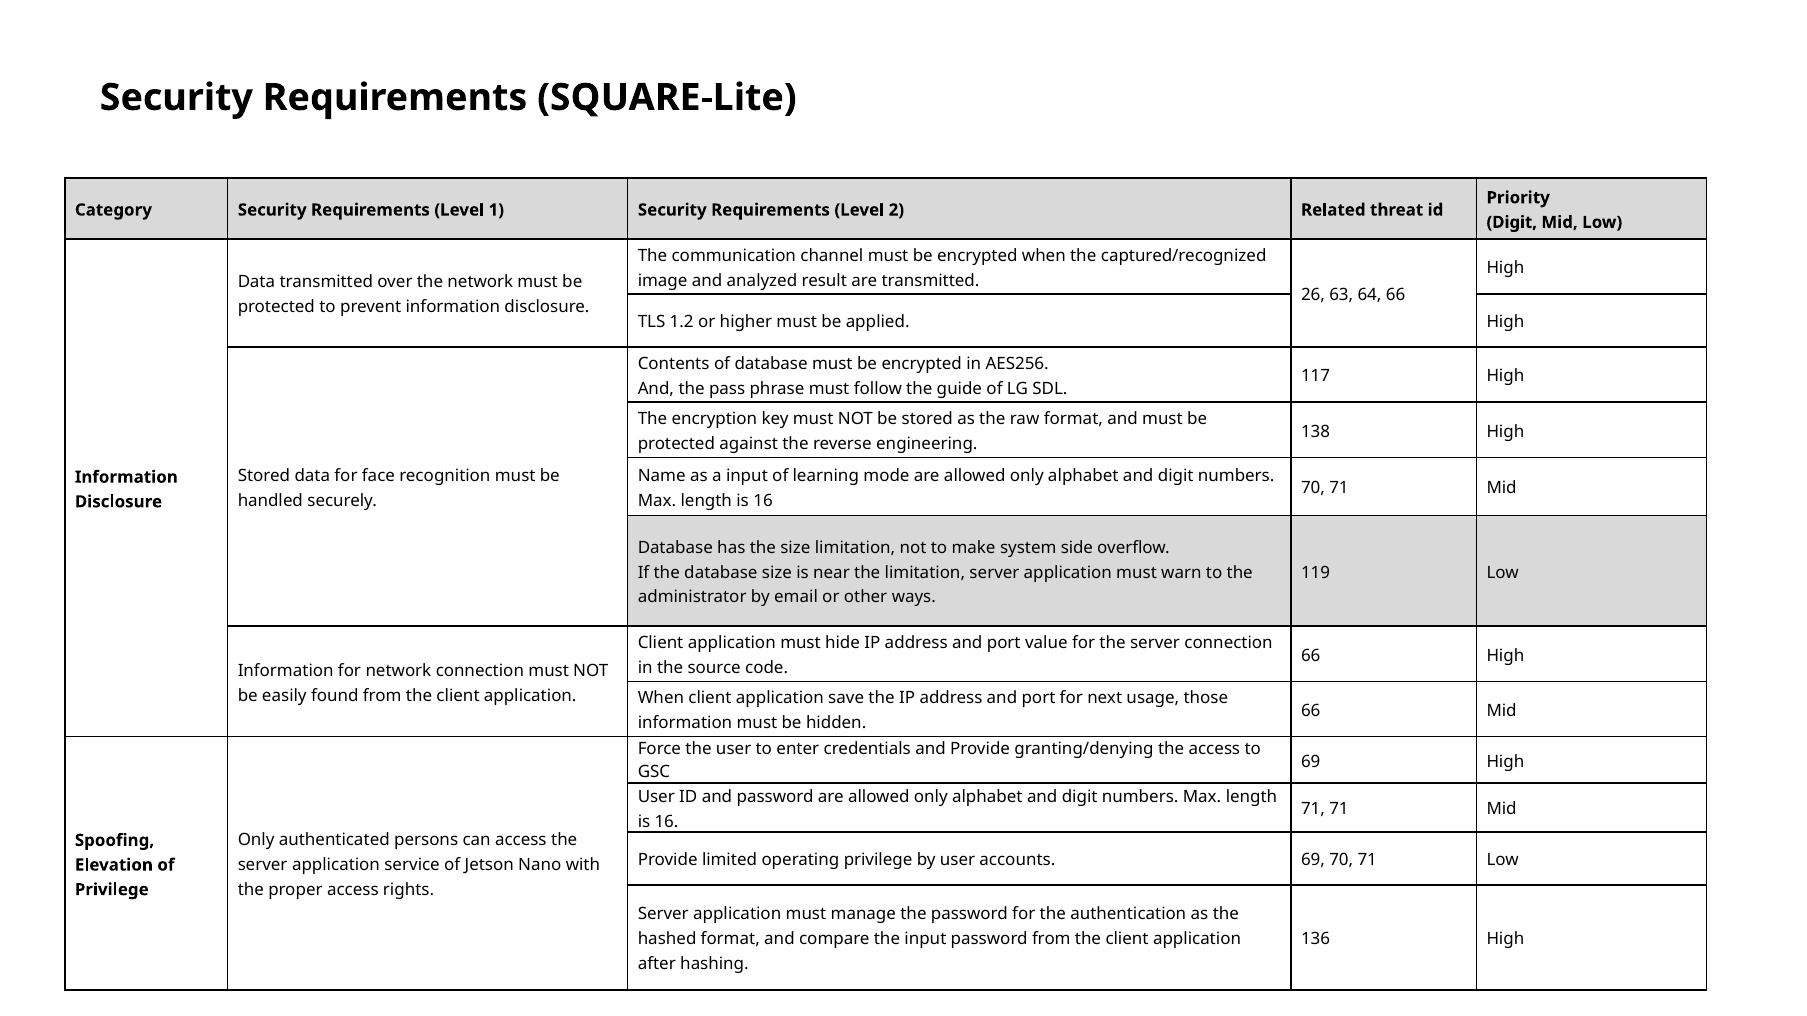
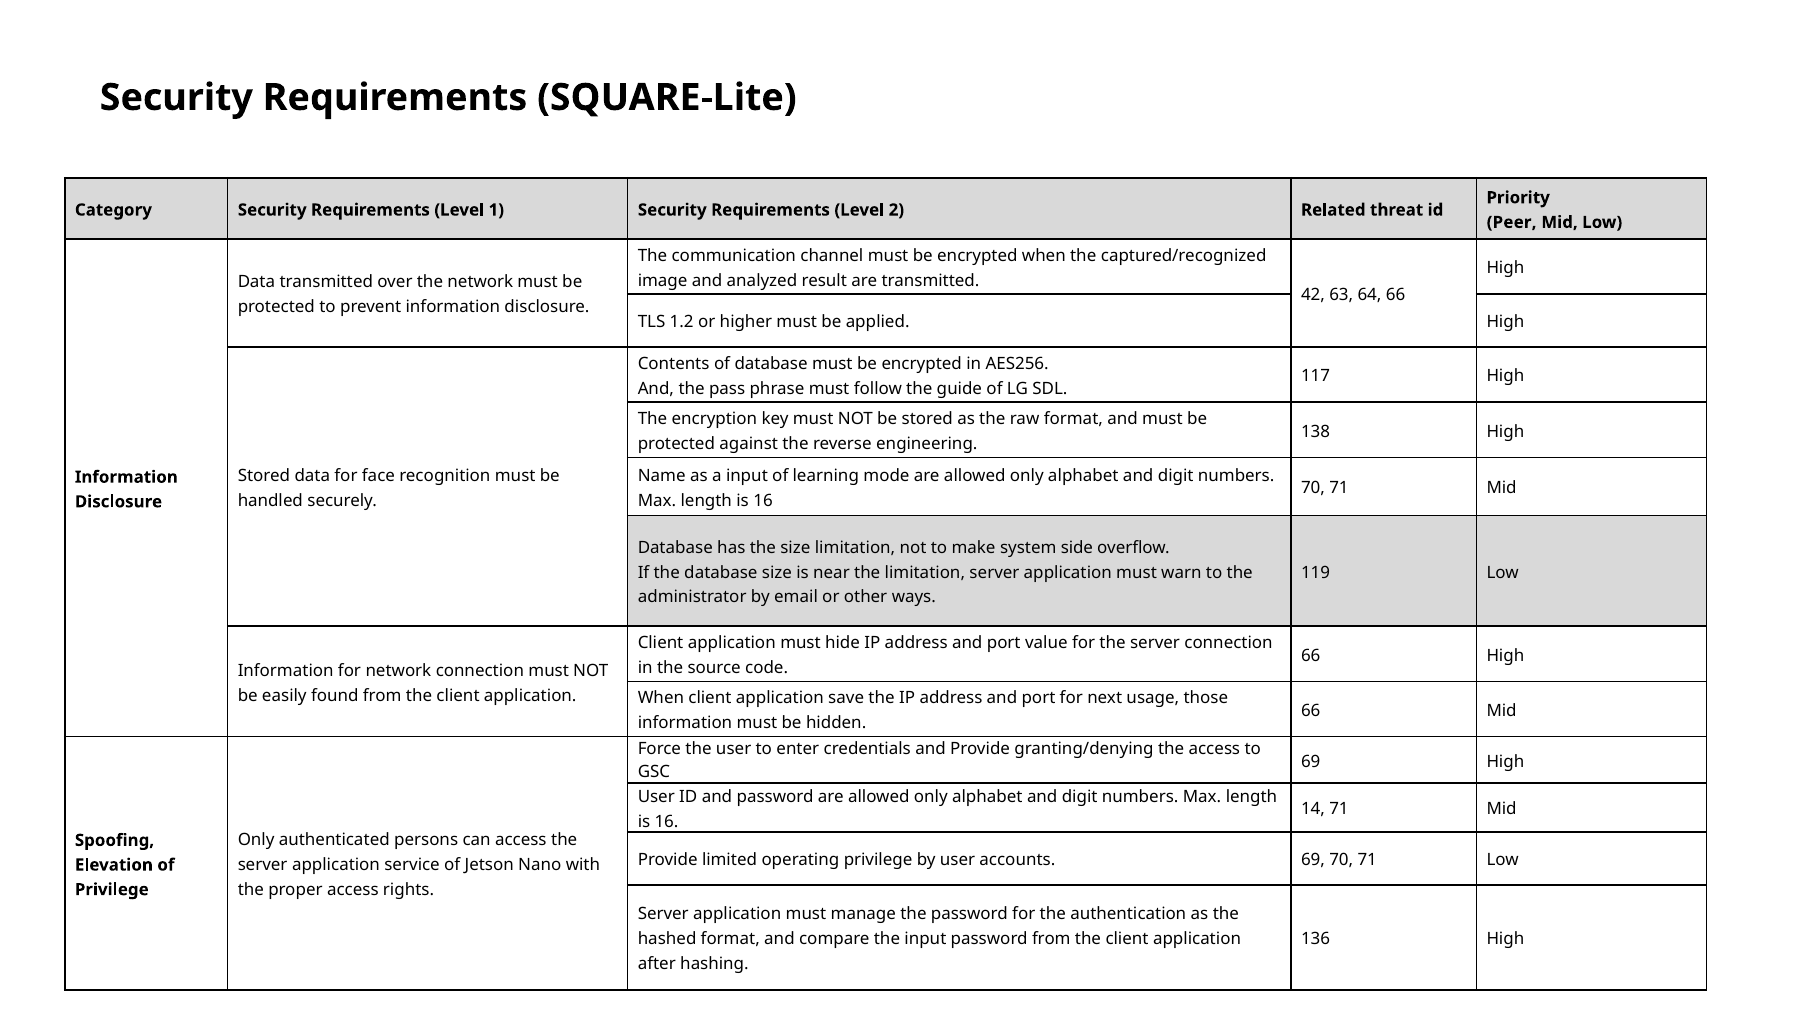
Digit: Digit -> Peer (1512, 222)
26: 26 -> 42 (1313, 295)
71: 71 -> 14 (1313, 810)
